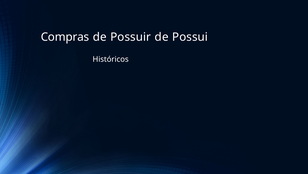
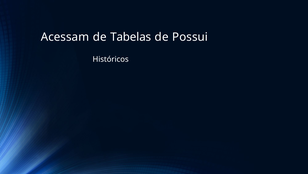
Compras: Compras -> Acessam (65, 37)
Possuir: Possuir -> Tabelas (131, 37)
